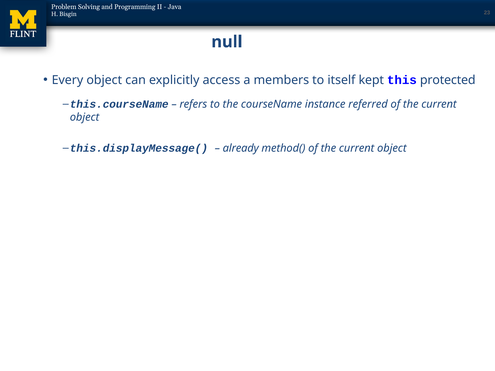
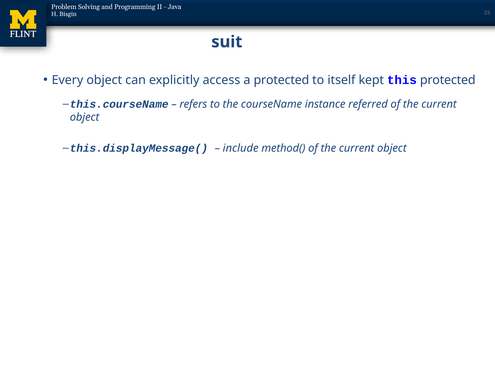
null: null -> suit (227, 42)
a members: members -> protected (281, 80)
already: already -> include (241, 148)
